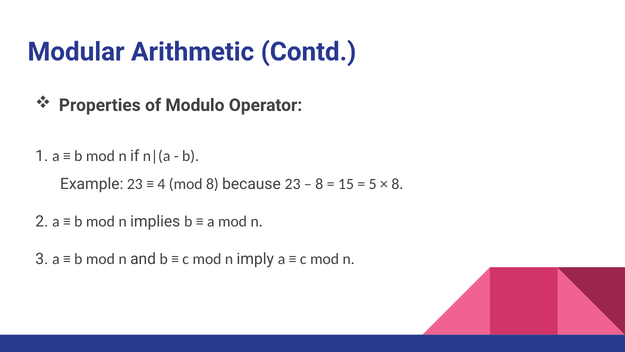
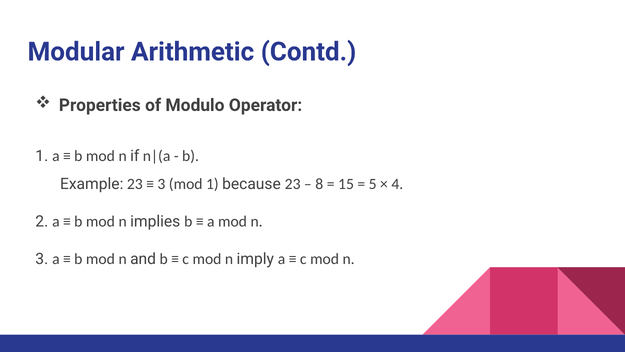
4: 4 -> 3 (161, 184)
mod 8: 8 -> 1 (212, 184)
8: 8 -> 4 (397, 184)
